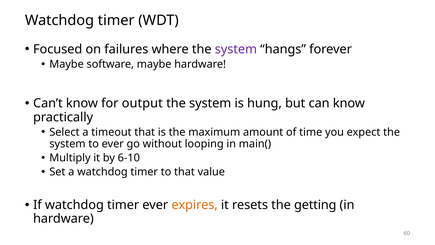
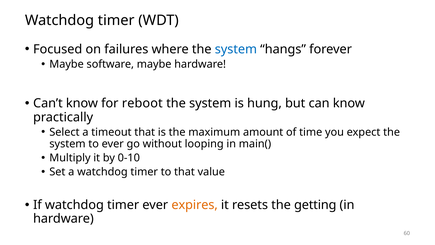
system colour: purple -> blue (236, 49)
output: output -> reboot (142, 103)
6-10: 6-10 -> 0-10 (129, 158)
